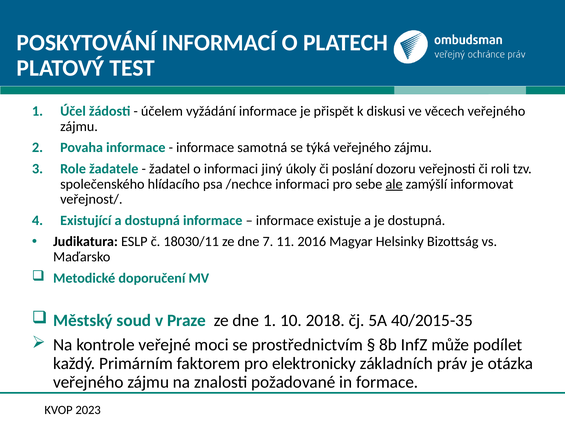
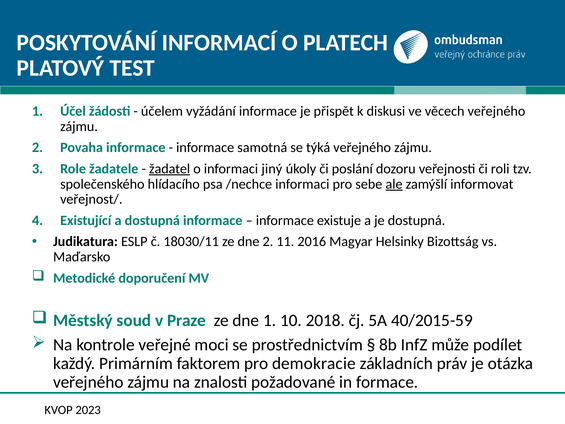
žadatel underline: none -> present (170, 169)
dne 7: 7 -> 2 (268, 241)
40/2015-35: 40/2015-35 -> 40/2015-59 (432, 320)
elektronicky: elektronicky -> demokracie (314, 363)
